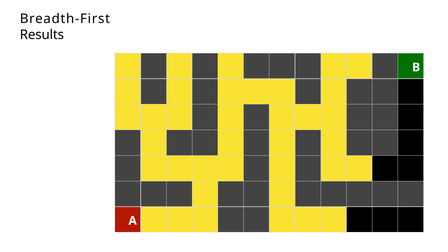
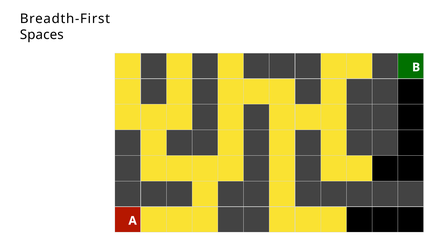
Results: Results -> Spaces (42, 35)
